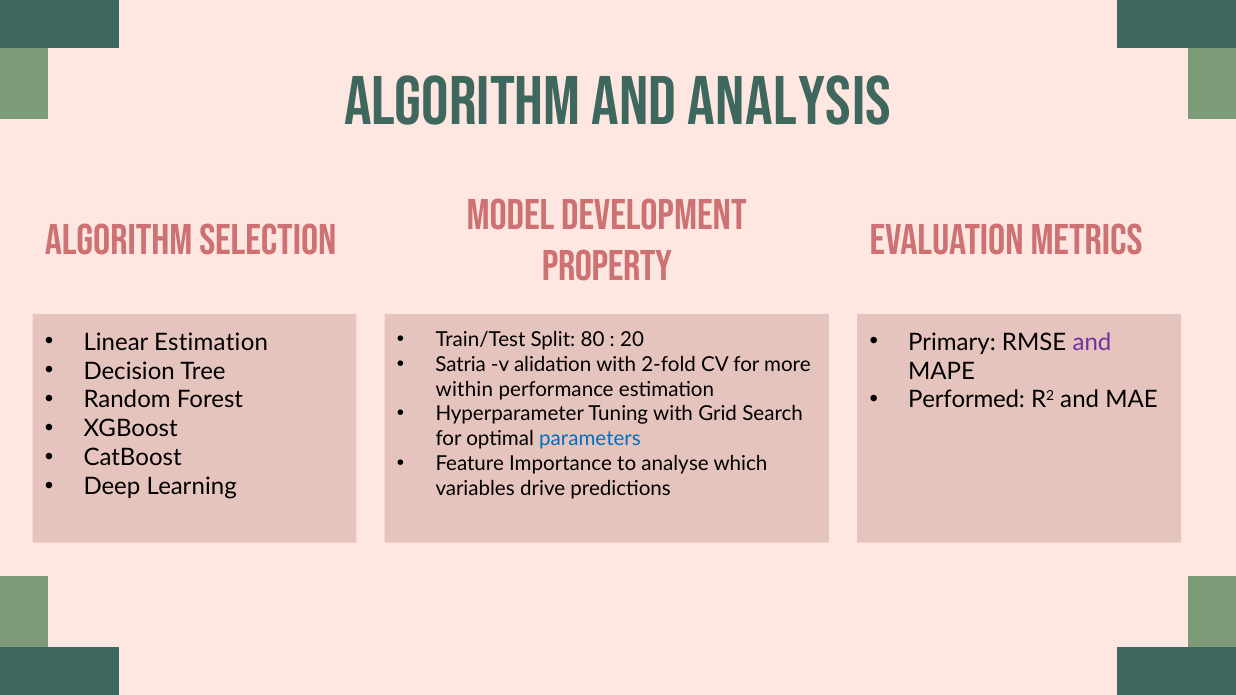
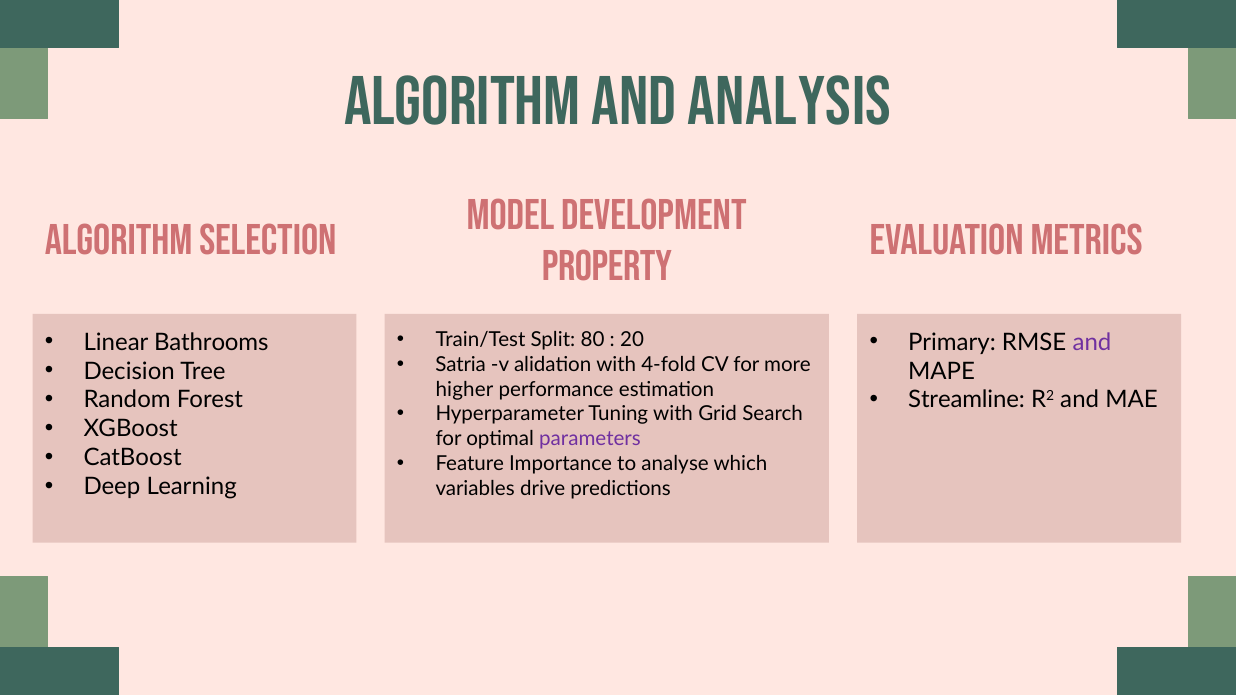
Linear Estimation: Estimation -> Bathrooms (211, 342)
2-fold: 2-fold -> 4-fold (669, 365)
within: within -> higher (464, 390)
Performed: Performed -> Streamline (967, 400)
parameters colour: blue -> purple (590, 439)
